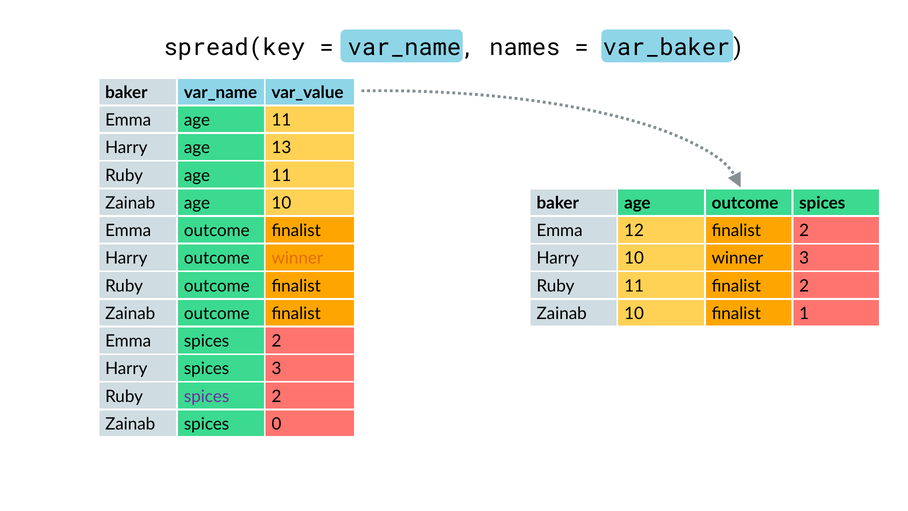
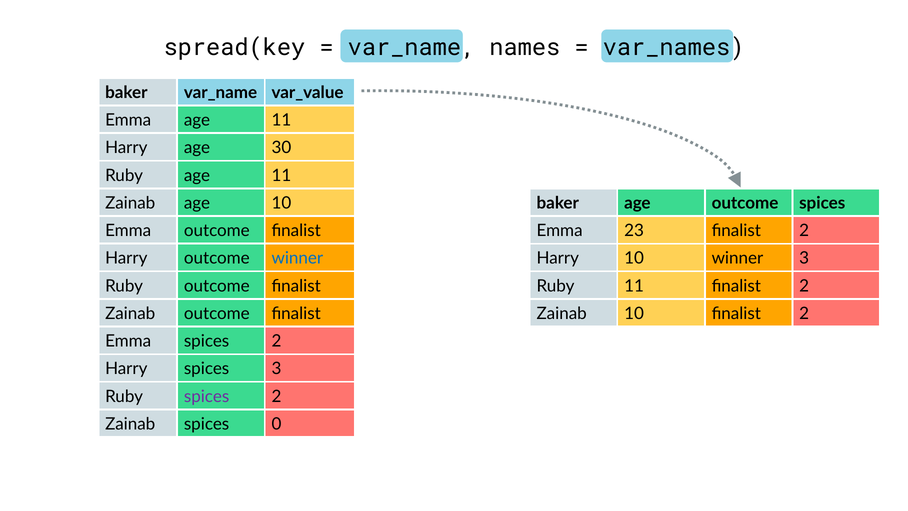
var_baker: var_baker -> var_names (674, 47)
13: 13 -> 30 (281, 148)
12: 12 -> 23 (634, 231)
winner colour: orange -> blue (297, 258)
10 finalist 1: 1 -> 2 (804, 313)
